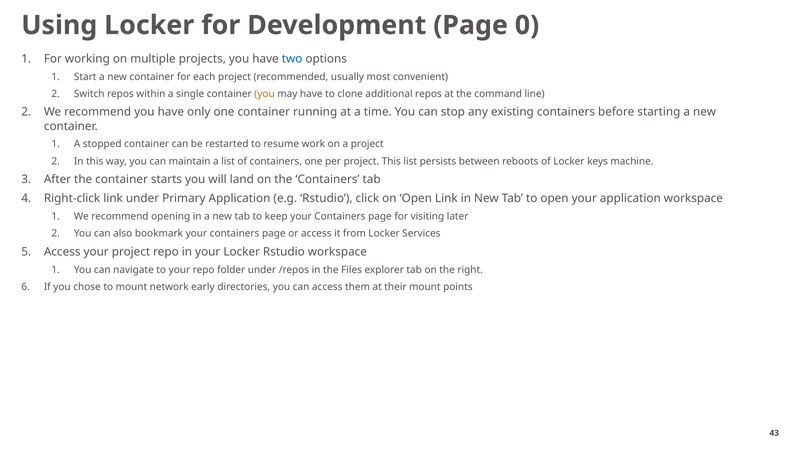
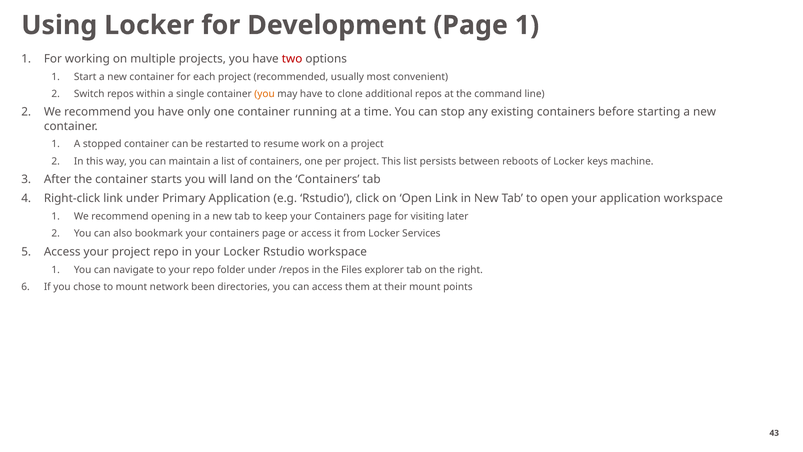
Page 0: 0 -> 1 (527, 25)
two colour: blue -> red (292, 59)
early: early -> been (203, 287)
